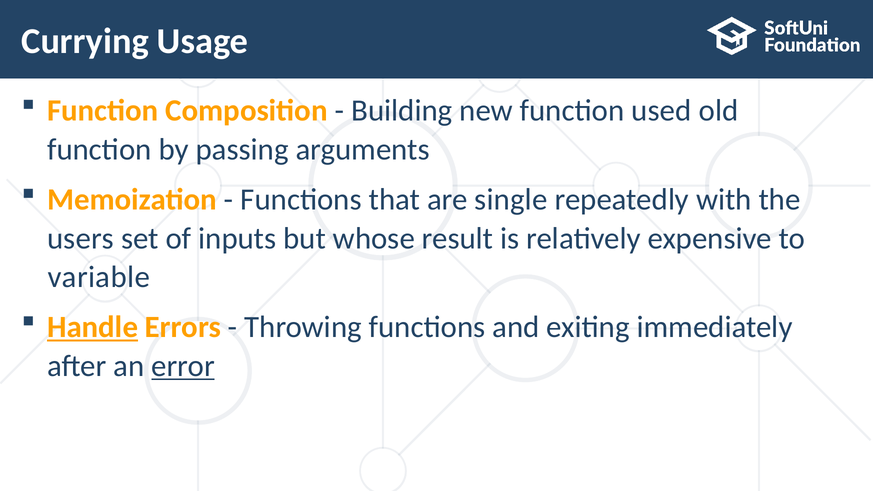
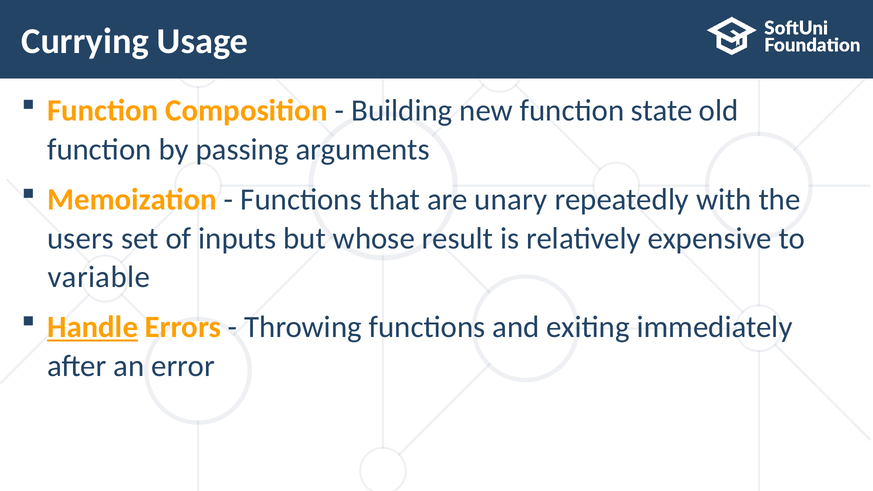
used: used -> state (662, 111)
single: single -> unary (511, 199)
error underline: present -> none (183, 366)
